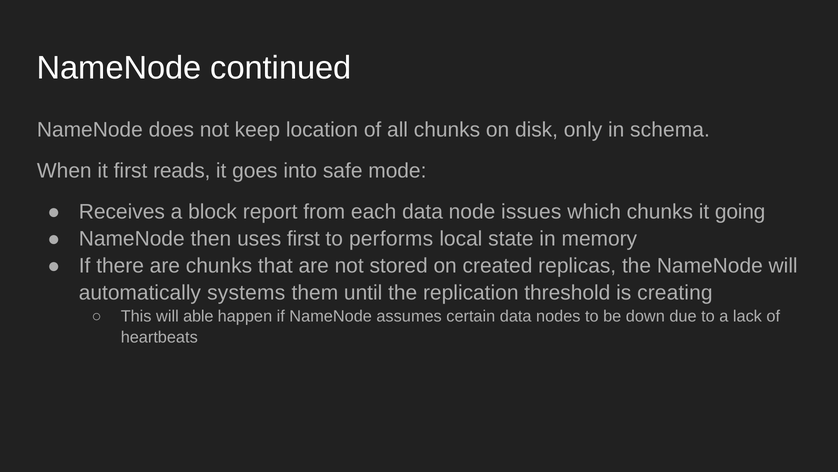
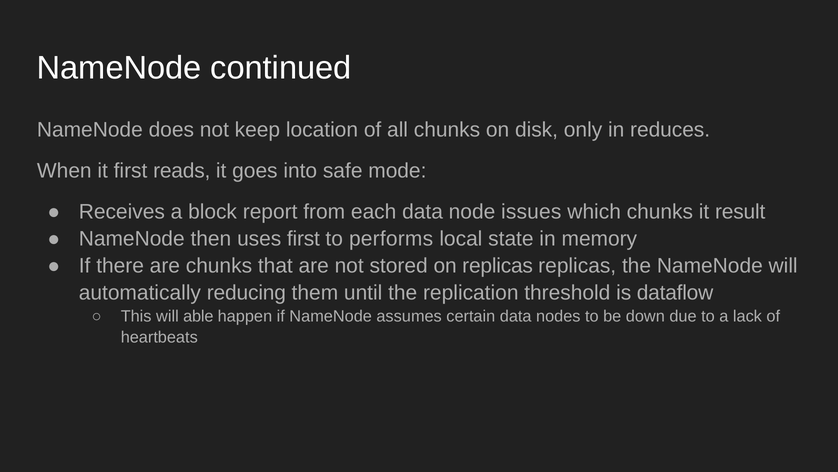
schema: schema -> reduces (670, 130)
going: going -> result (740, 211)
on created: created -> replicas (498, 265)
systems: systems -> reducing (246, 292)
creating: creating -> dataflow (675, 292)
